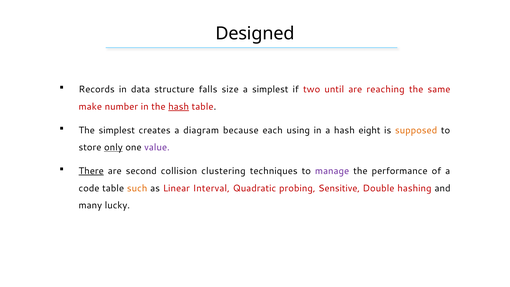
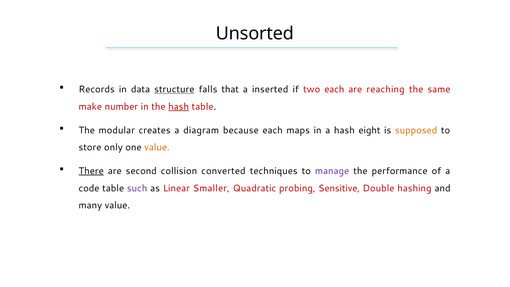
Designed: Designed -> Unsorted (255, 34)
structure underline: none -> present (174, 89)
size: size -> that (230, 89)
a simplest: simplest -> inserted (270, 89)
two until: until -> each (334, 89)
The simplest: simplest -> modular (117, 130)
using: using -> maps (298, 130)
only underline: present -> none (113, 147)
value colour: purple -> orange (157, 147)
clustering: clustering -> converted (223, 171)
such colour: orange -> purple (137, 188)
Interval: Interval -> Smaller (211, 188)
many lucky: lucky -> value (117, 205)
